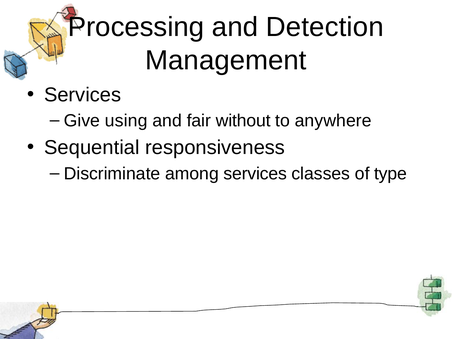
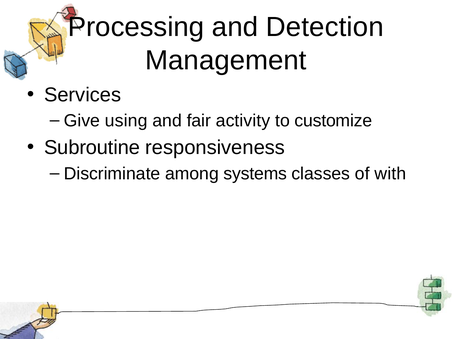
without: without -> activity (243, 121)
anywhere: anywhere -> customize (333, 121)
Sequential: Sequential -> Subroutine (92, 148)
among services: services -> systems (255, 174)
type: type -> with (390, 174)
